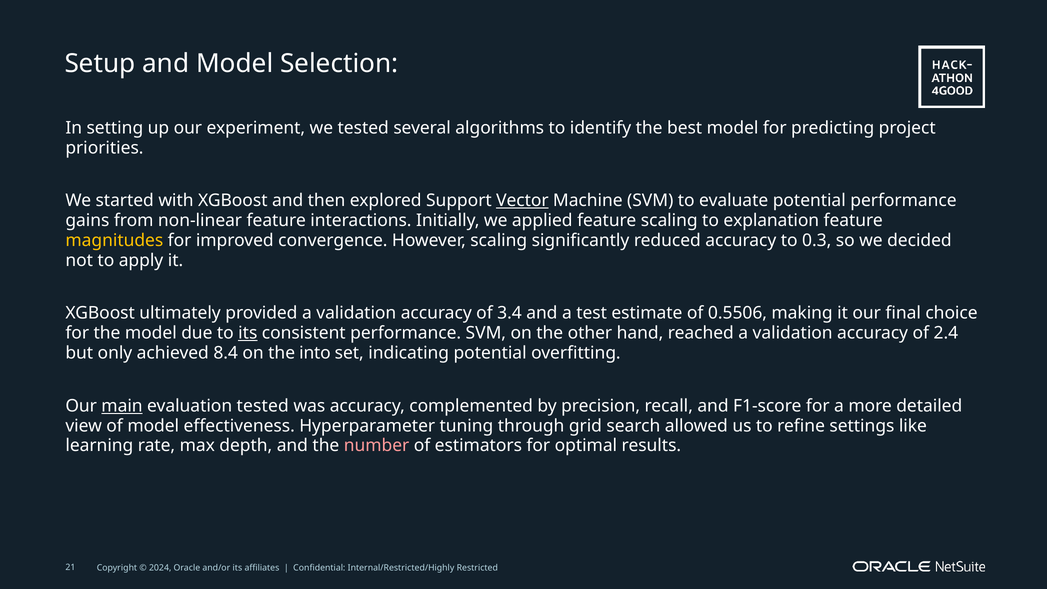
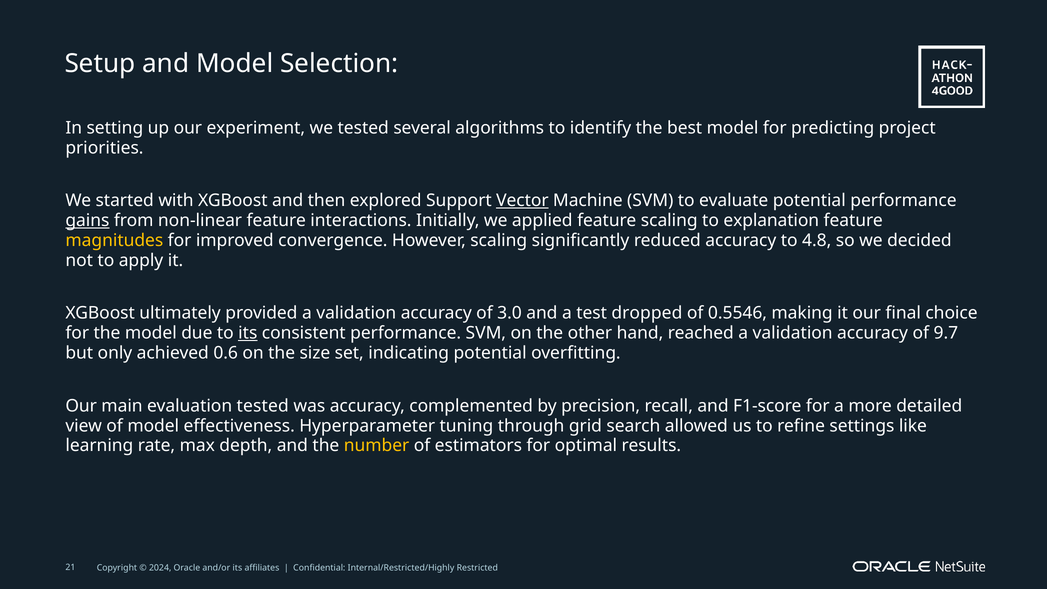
gains underline: none -> present (87, 221)
0.3: 0.3 -> 4.8 (817, 240)
3.4: 3.4 -> 3.0 (510, 313)
estimate: estimate -> dropped (647, 313)
0.5506: 0.5506 -> 0.5546 (737, 313)
2.4: 2.4 -> 9.7 (946, 333)
8.4: 8.4 -> 0.6 (226, 353)
into: into -> size (315, 353)
main underline: present -> none (122, 406)
number colour: pink -> yellow (377, 446)
